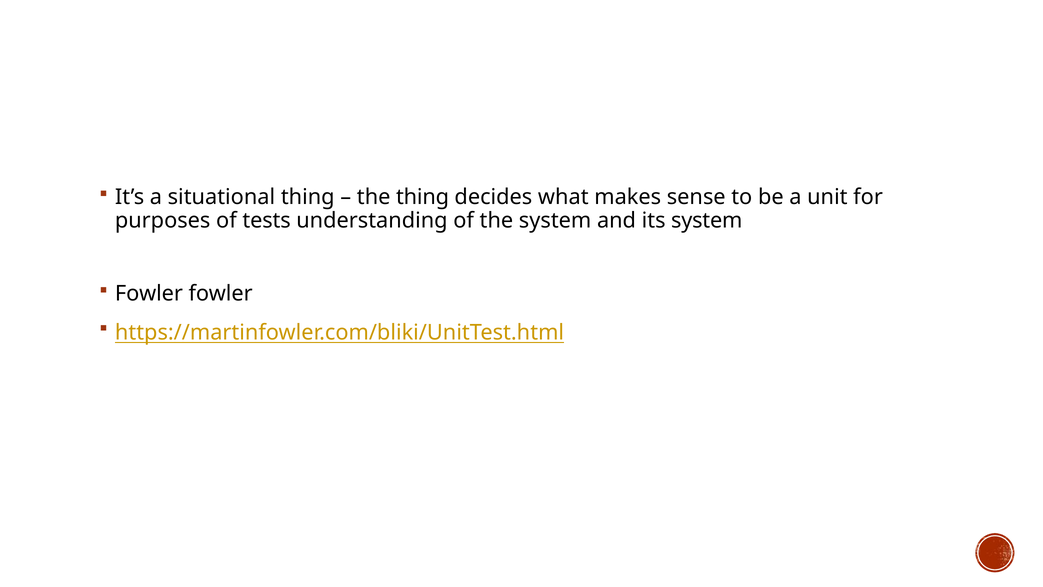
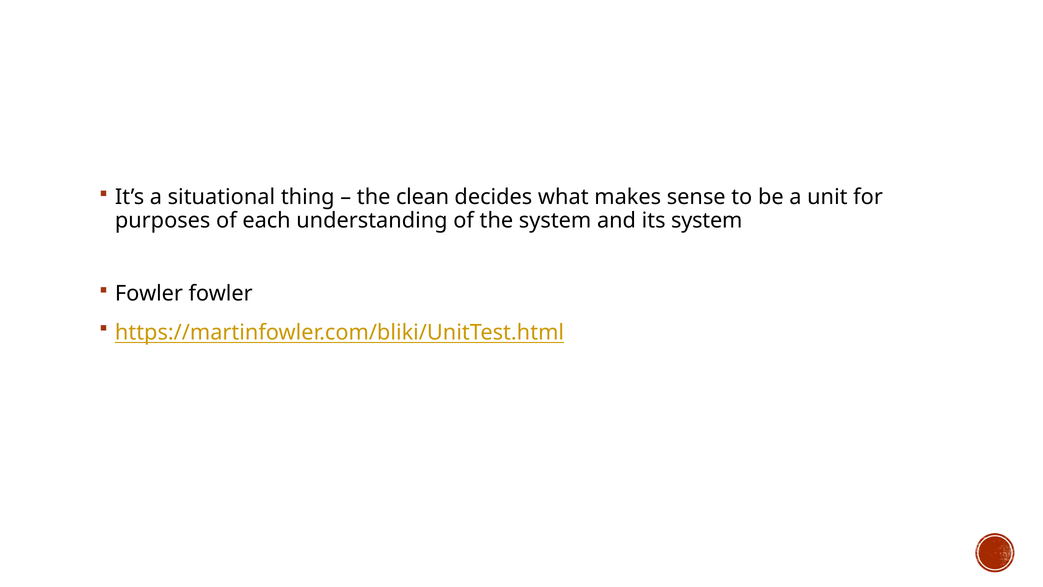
the thing: thing -> clean (423, 197)
tests: tests -> each (267, 220)
